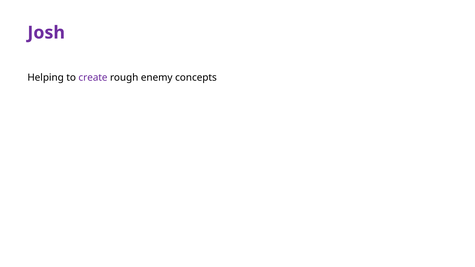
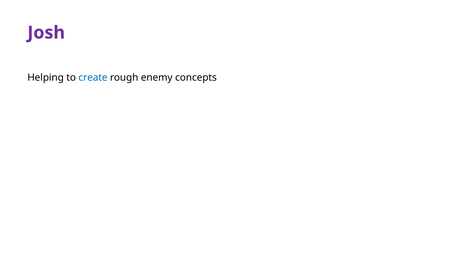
create colour: purple -> blue (93, 78)
